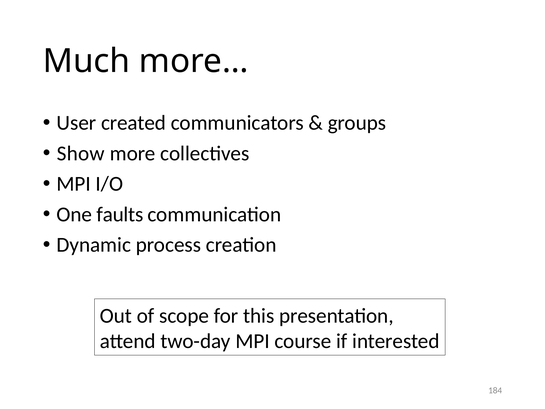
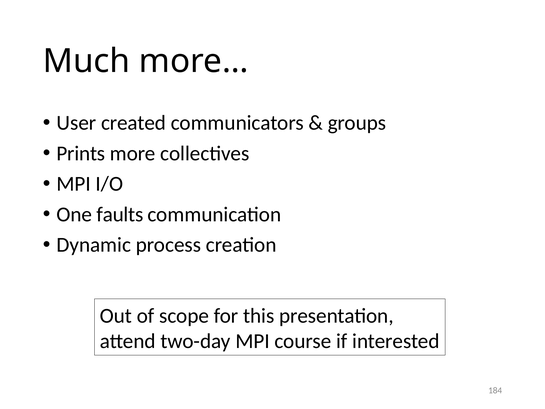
Show: Show -> Prints (81, 153)
